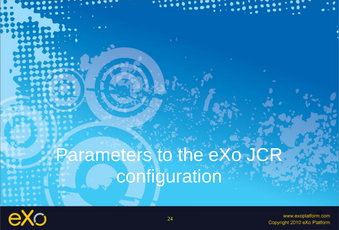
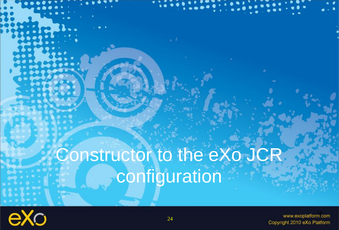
Parameters: Parameters -> Constructor (104, 155)
